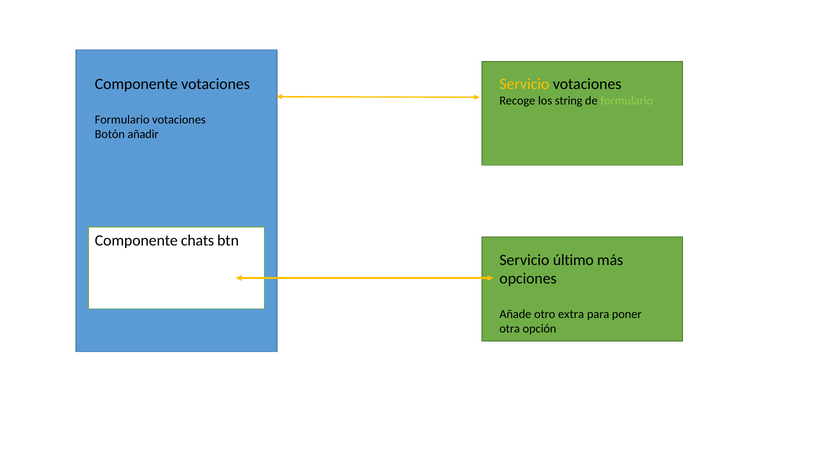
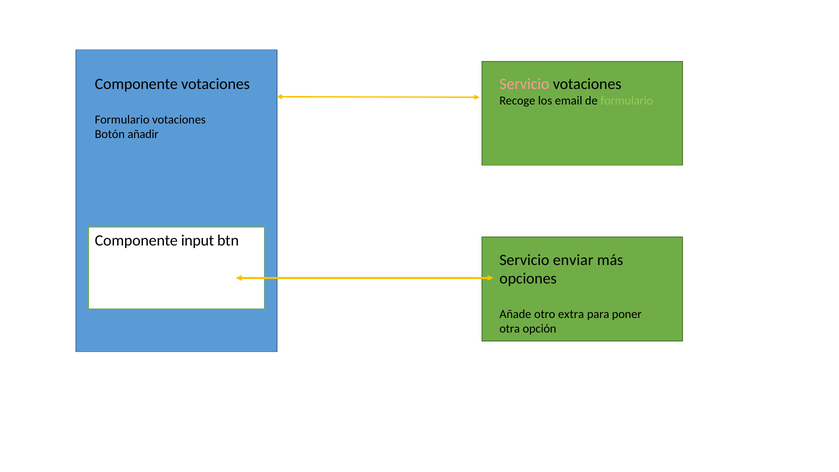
Servicio colour: yellow -> pink (524, 84)
string: string -> email (569, 101)
chats: chats -> input (198, 241)
último: último -> enviar (573, 260)
